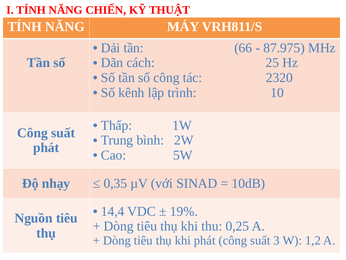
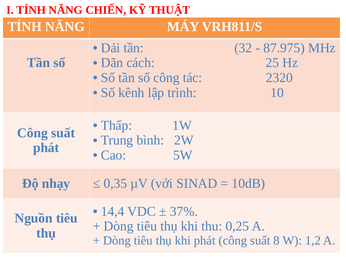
66: 66 -> 32 (243, 48)
19%: 19% -> 37% (184, 211)
3: 3 -> 8 (277, 240)
